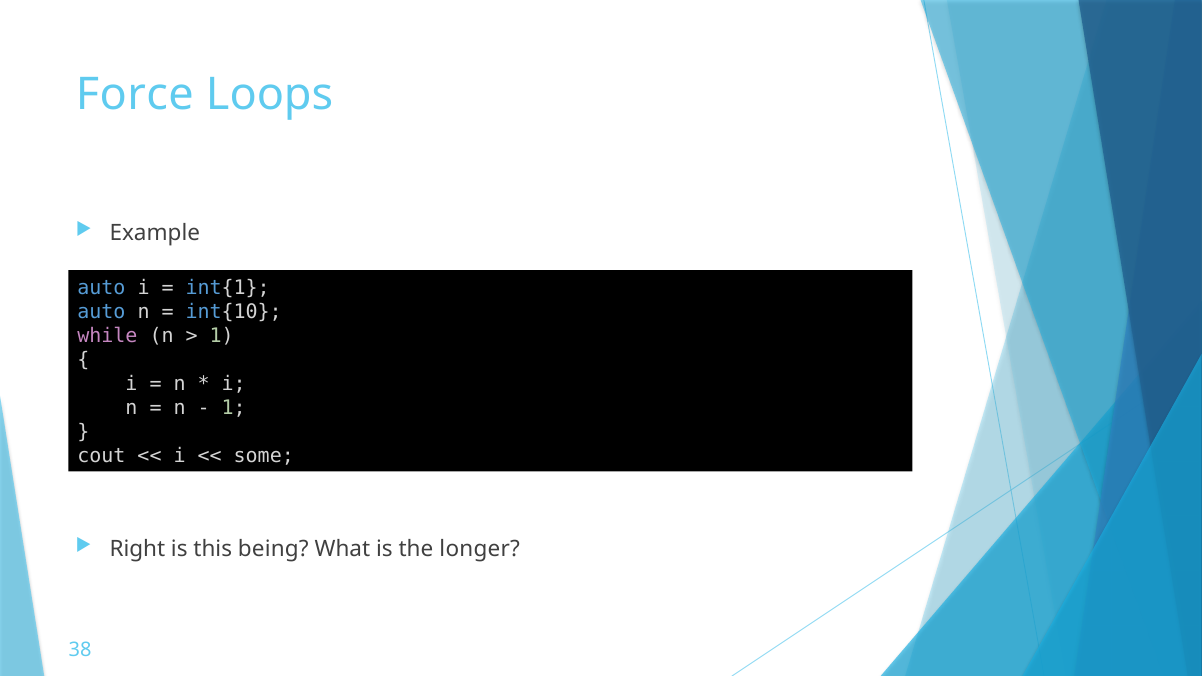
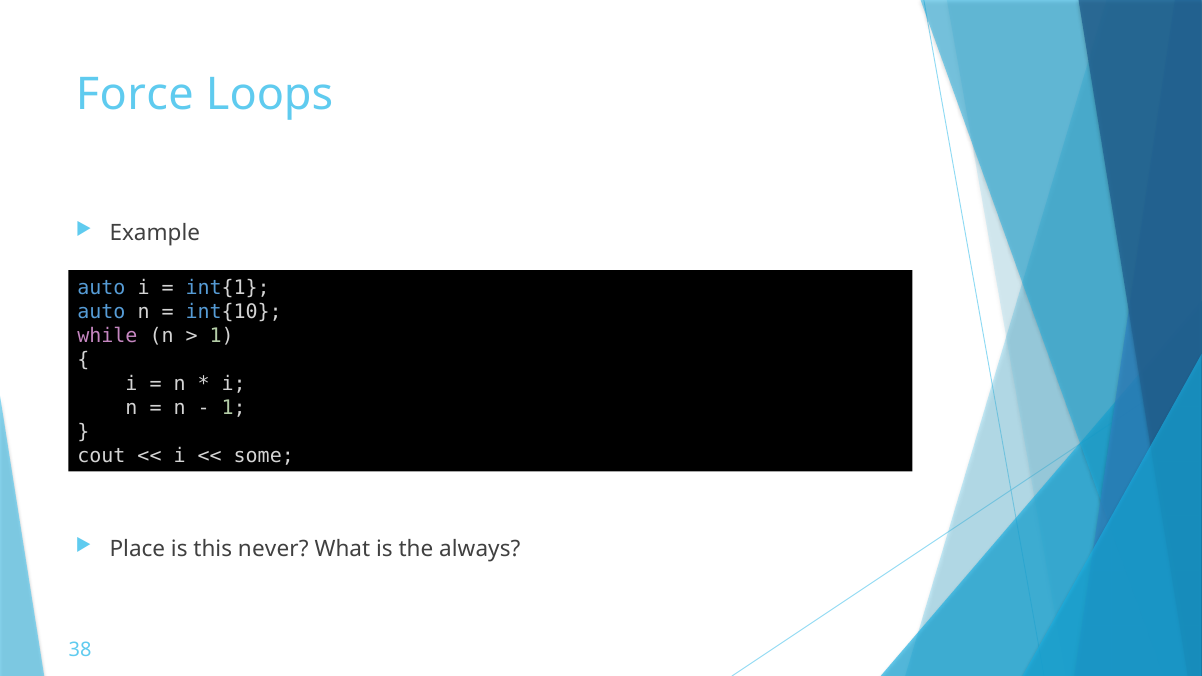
Right: Right -> Place (137, 549)
being: being -> never (273, 549)
longer: longer -> always (480, 549)
